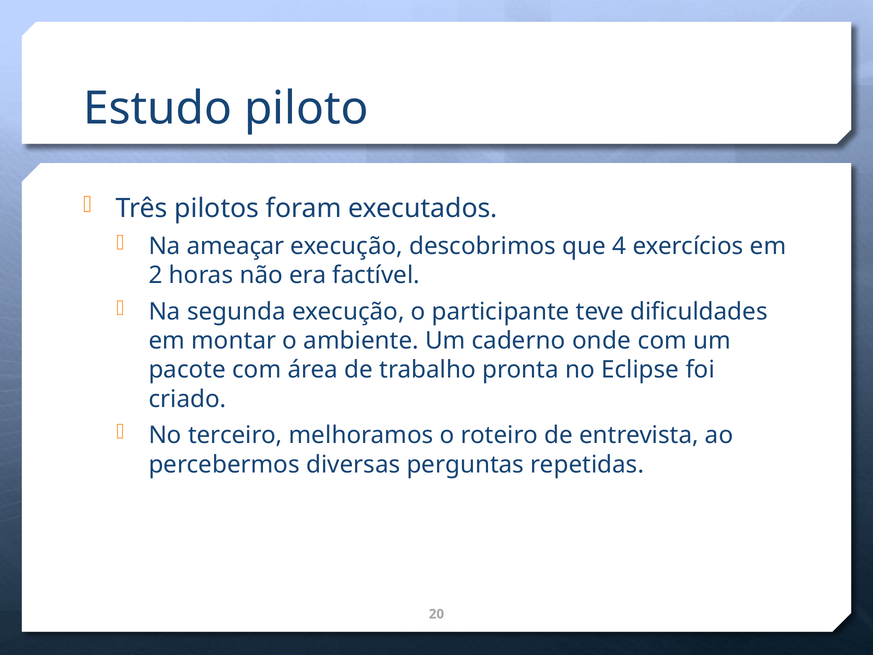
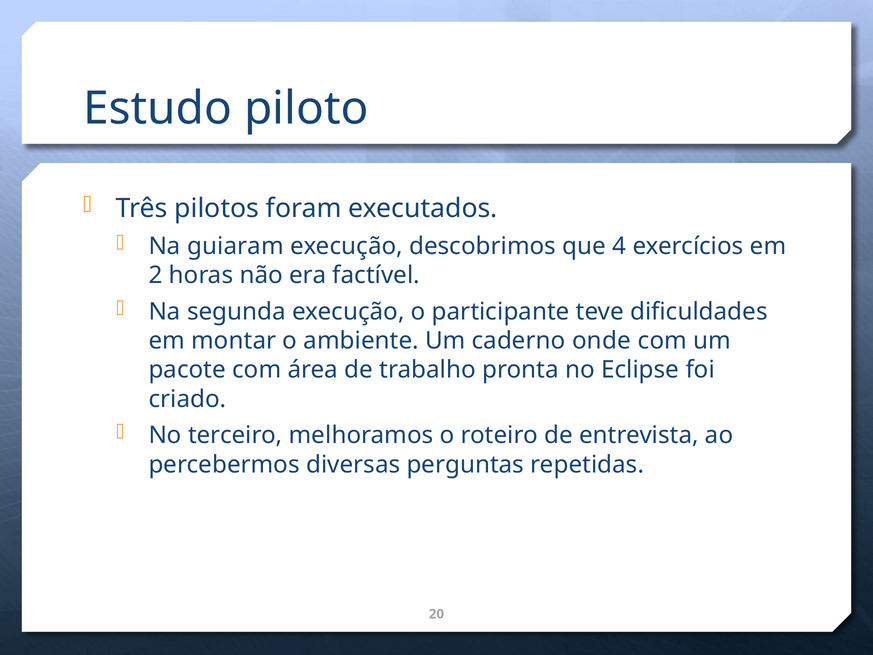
ameaçar: ameaçar -> guiaram (235, 246)
